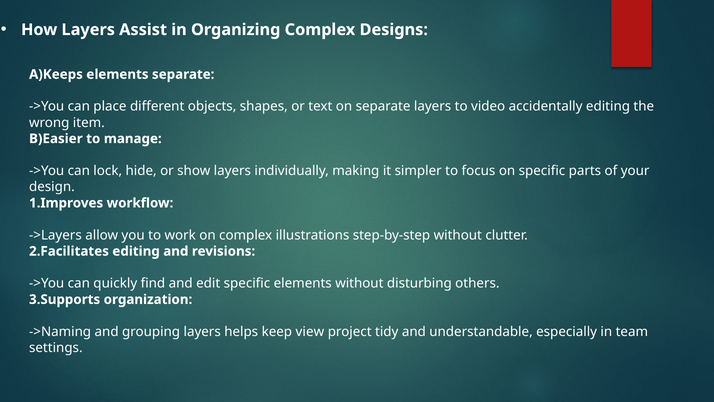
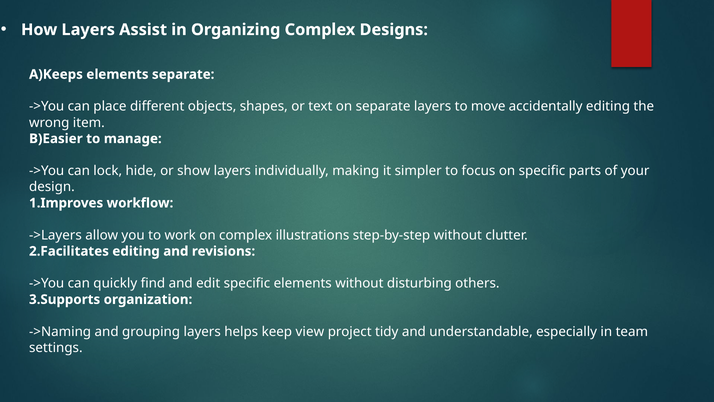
video: video -> move (488, 106)
